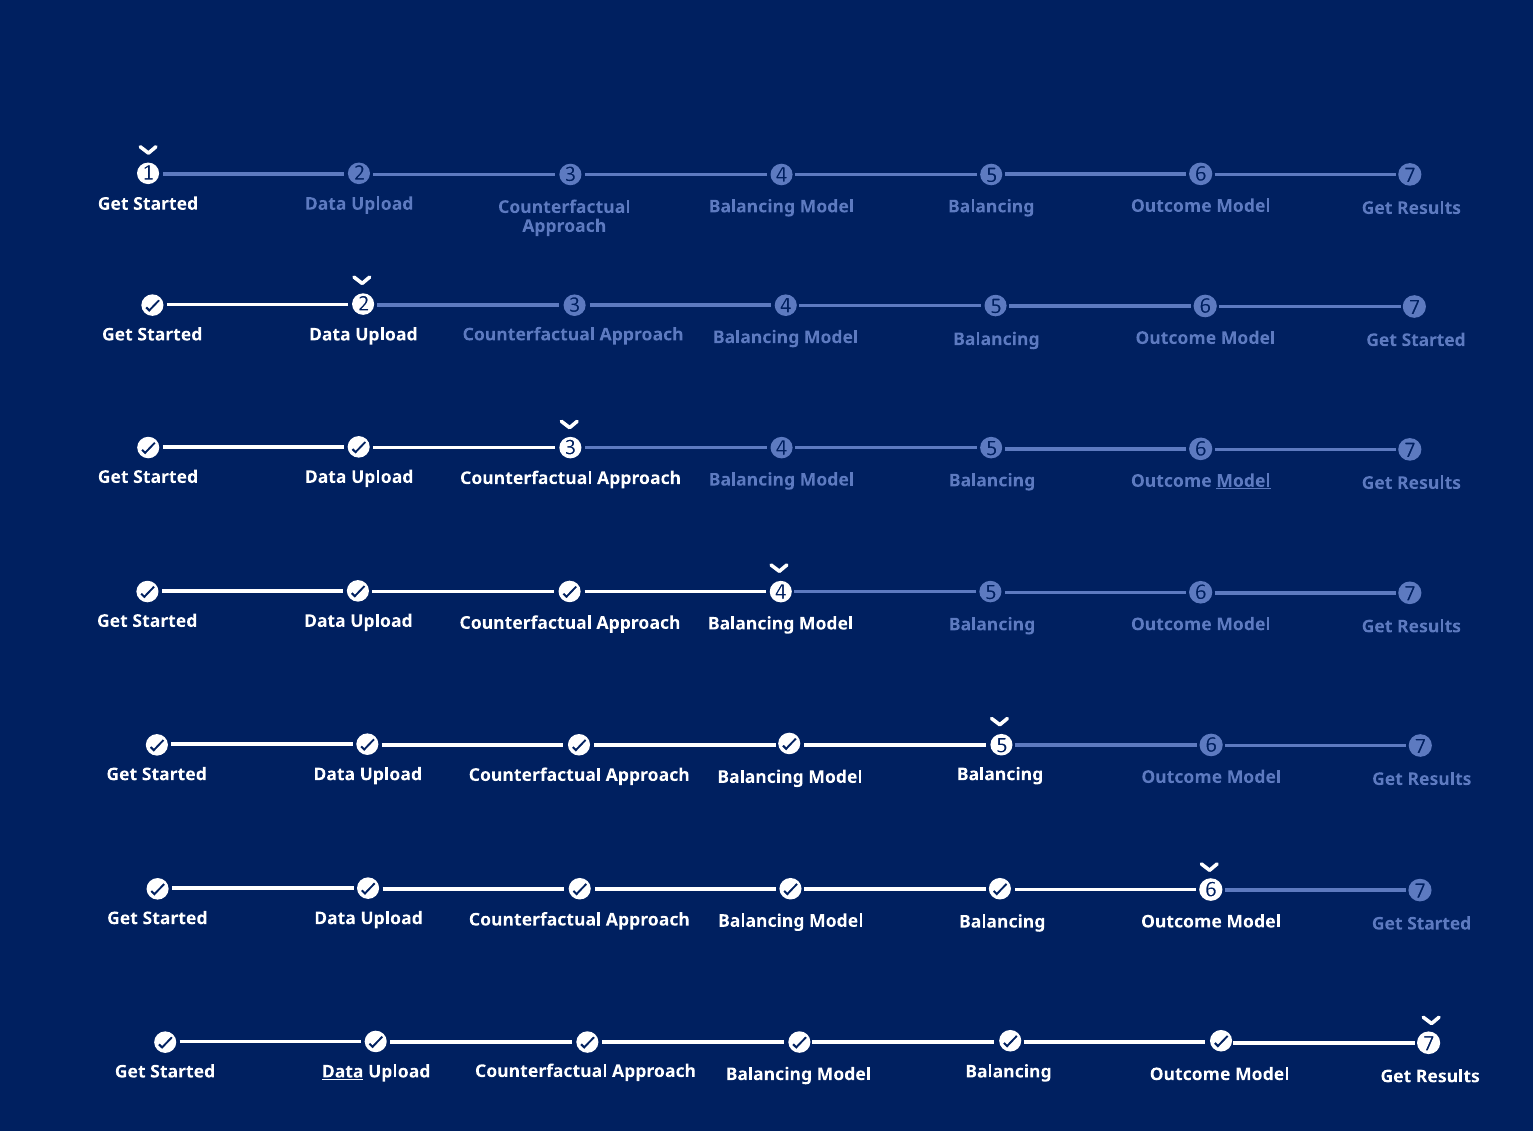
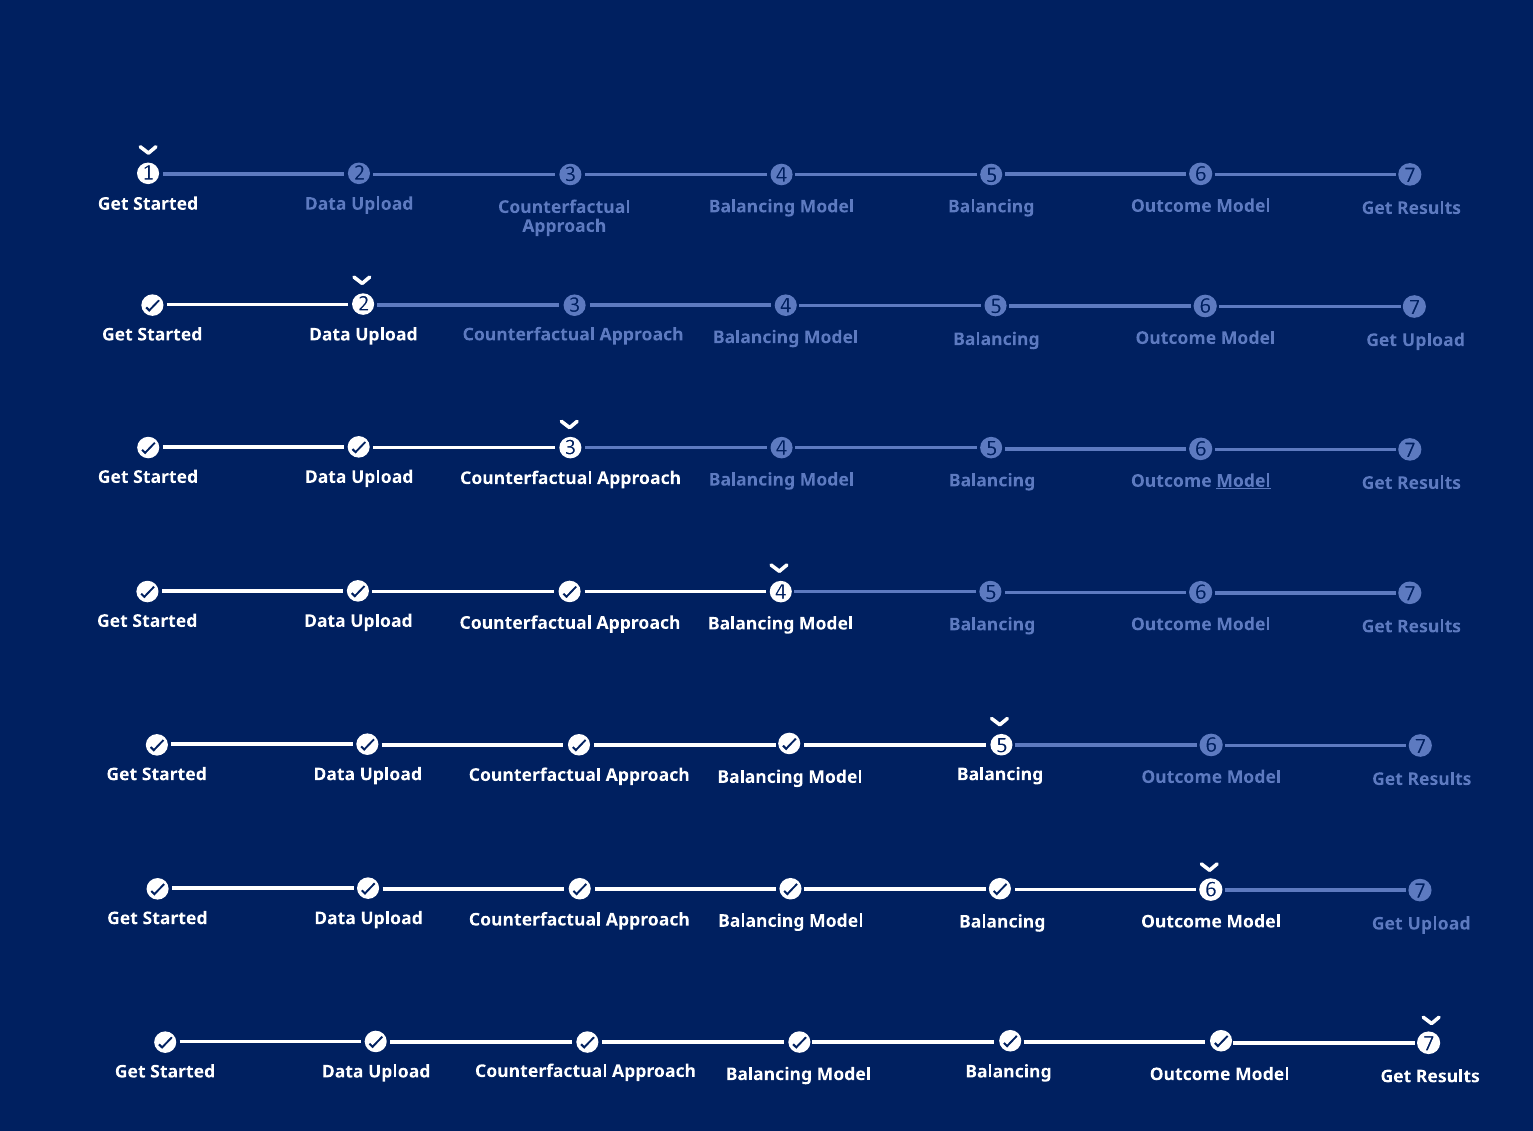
Started: Started -> Upload (1433, 340)
Started: Started -> Upload (1439, 924)
Data underline: present -> none (343, 1072)
